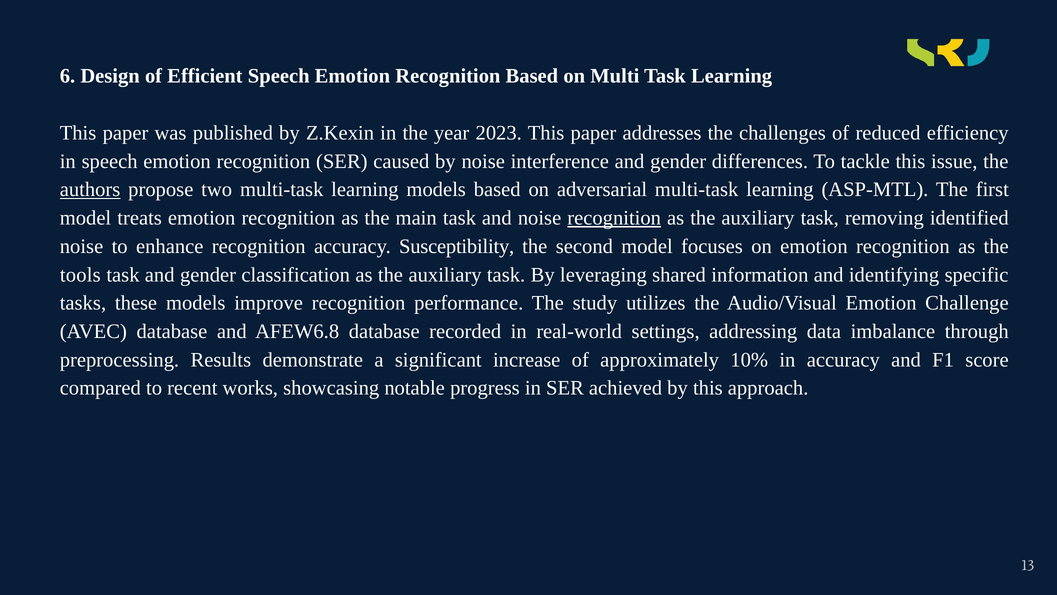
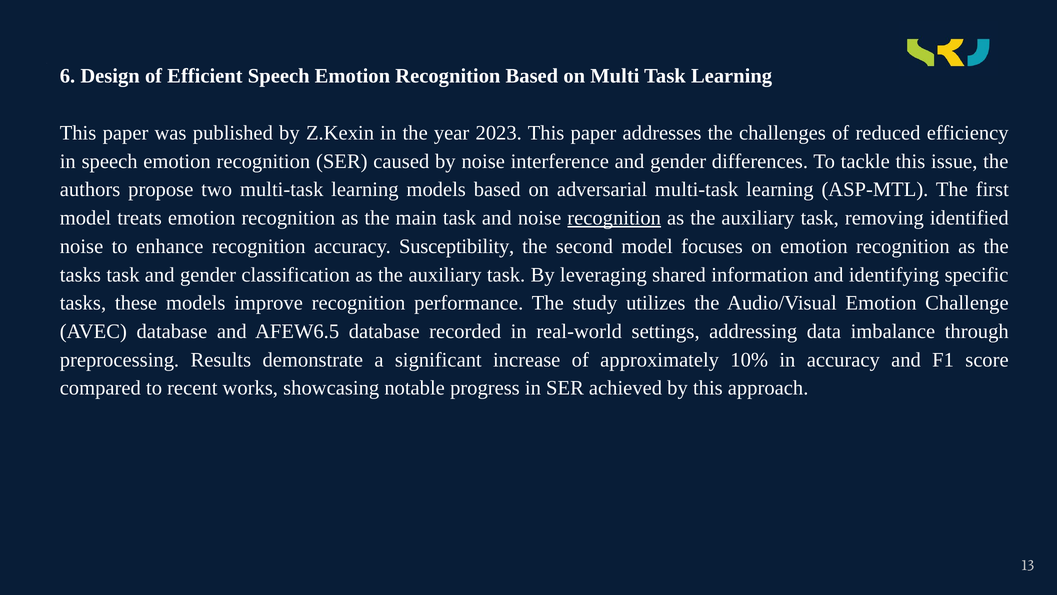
authors underline: present -> none (90, 190)
tools: tools -> tasks (80, 275)
AFEW6.8: AFEW6.8 -> AFEW6.5 (297, 331)
